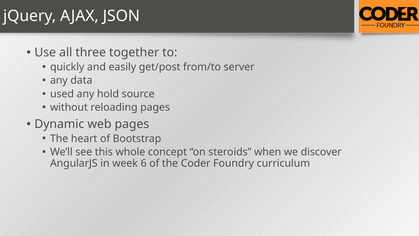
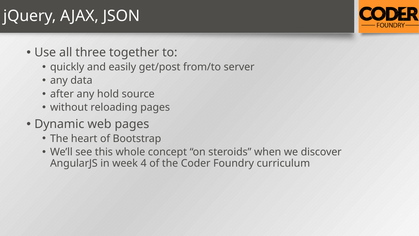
used: used -> after (62, 94)
6: 6 -> 4 (144, 163)
